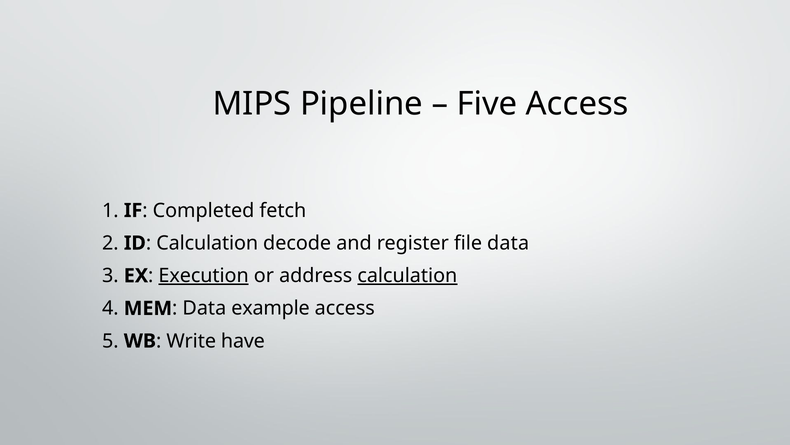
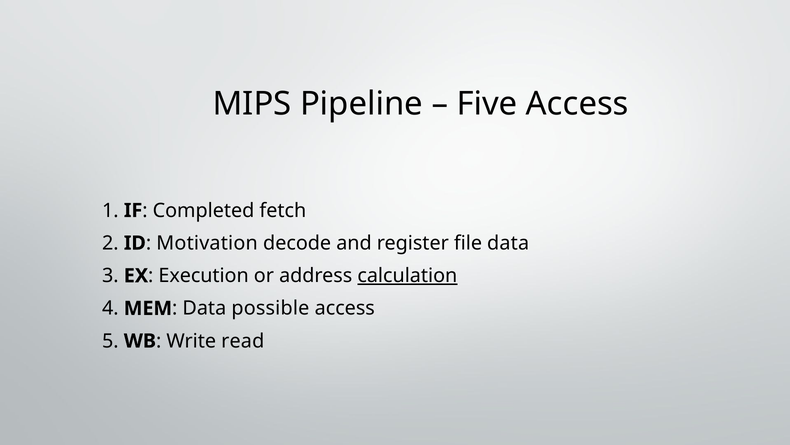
Calculation: Calculation -> Motivation (207, 243)
Execution underline: present -> none (204, 275)
example: example -> possible (270, 308)
have: have -> read (243, 341)
